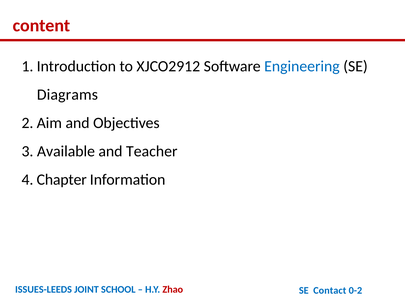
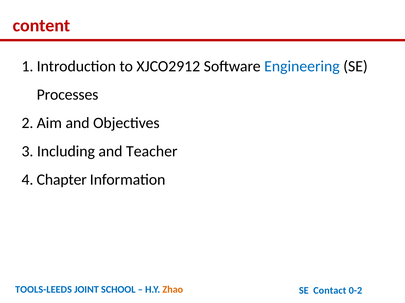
Diagrams: Diagrams -> Processes (68, 95)
Available: Available -> Including (66, 152)
ISSUES-LEEDS: ISSUES-LEEDS -> TOOLS-LEEDS (43, 290)
Zhao colour: red -> orange (173, 290)
